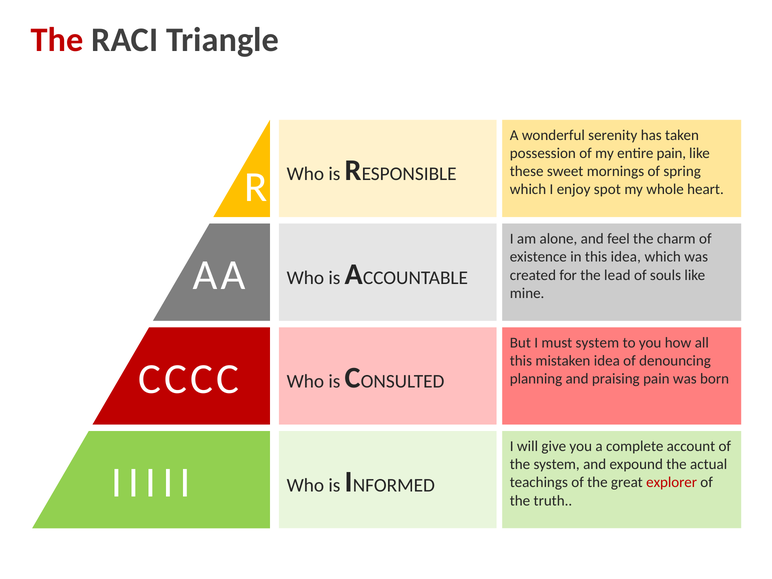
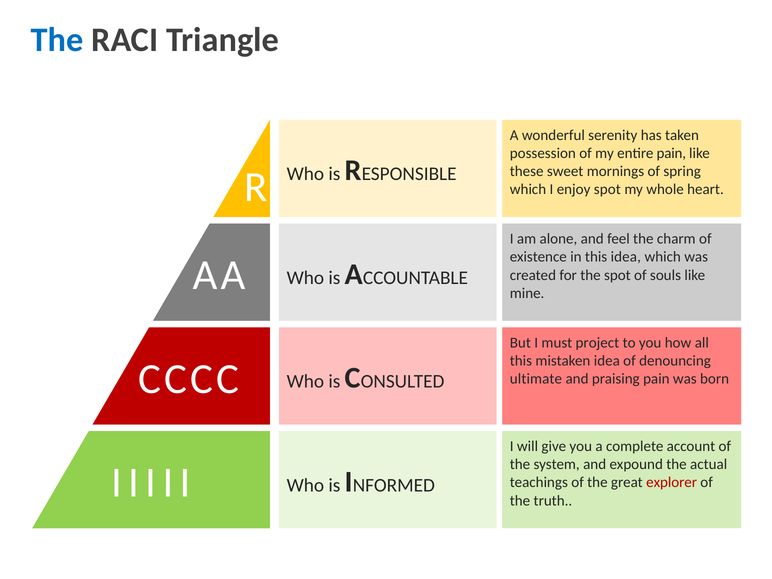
The colour: red -> blue (57, 40)
the lead: lead -> spot (617, 275)
must system: system -> project (597, 343)
planning: planning -> ultimate (536, 379)
